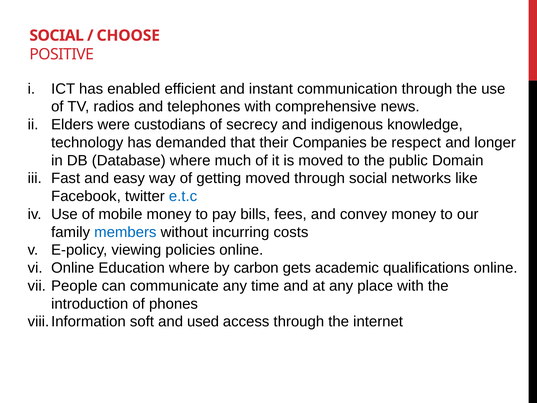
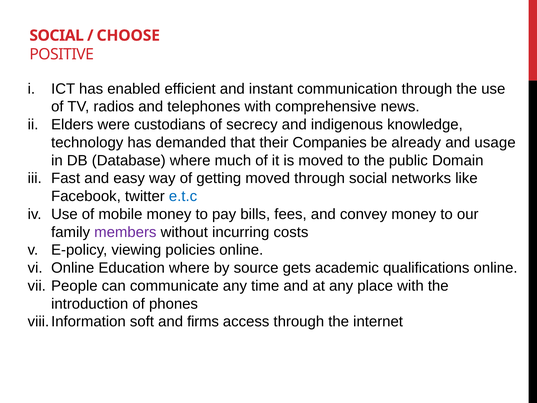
respect: respect -> already (416, 142)
longer: longer -> usage (495, 142)
members colour: blue -> purple (125, 232)
carbon: carbon -> source (256, 268)
used: used -> firms (203, 321)
